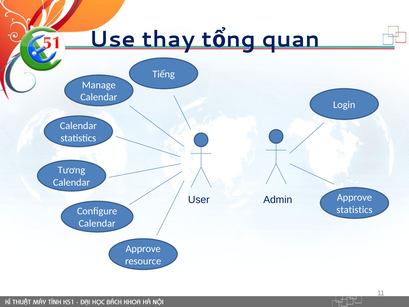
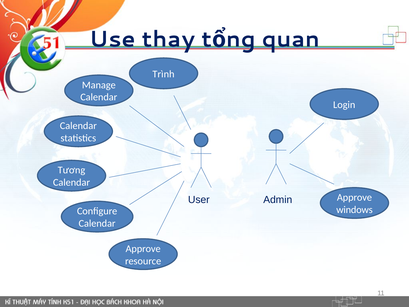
Tiếng: Tiếng -> Trình (164, 74)
statistics: statistics -> windows (355, 210)
